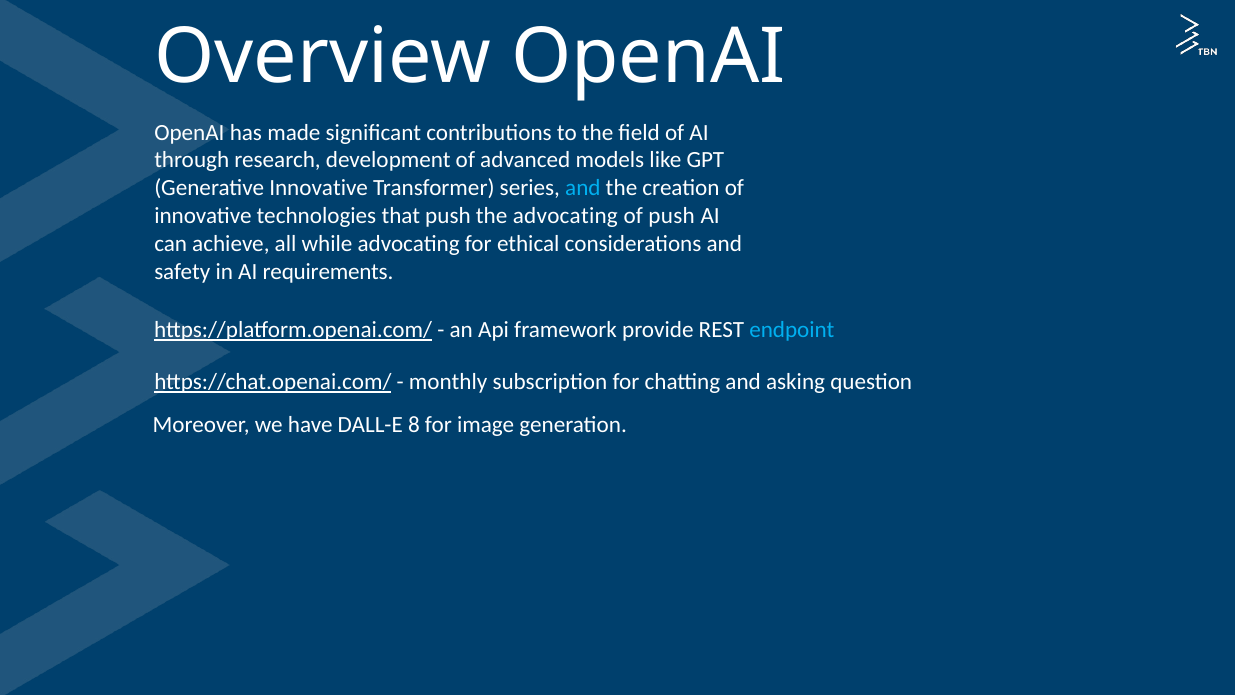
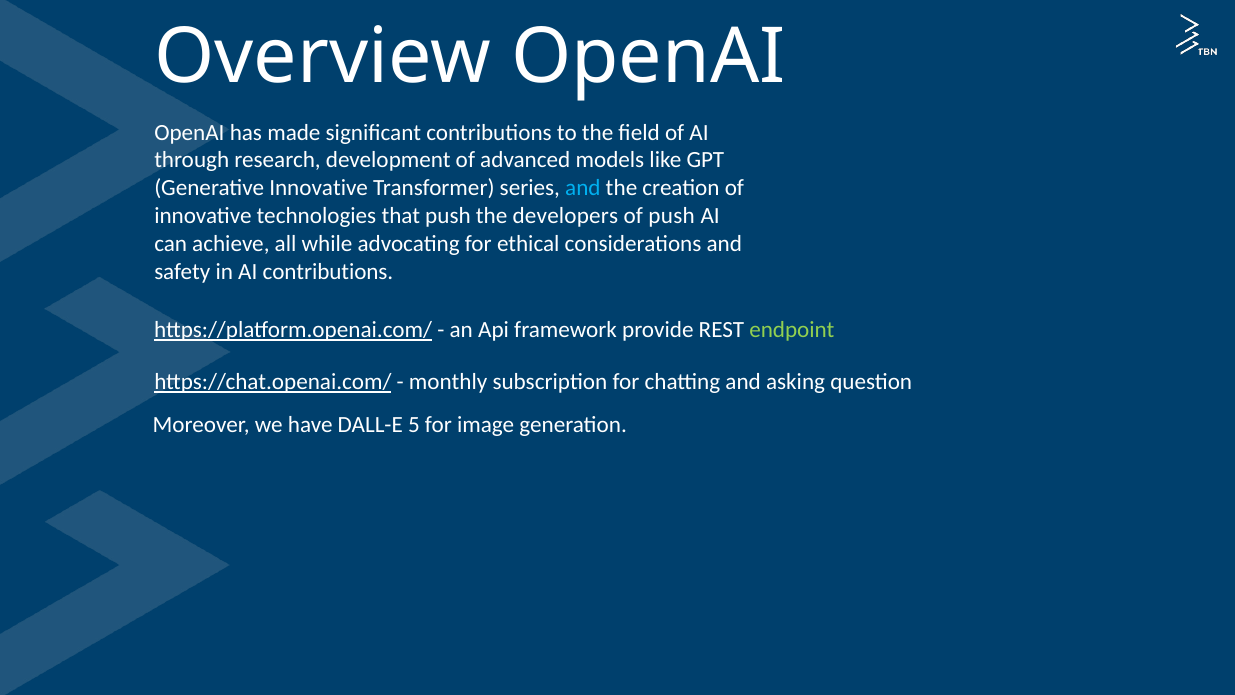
the advocating: advocating -> developers (565, 216)
AI requirements: requirements -> contributions (328, 271)
endpoint colour: light blue -> light green (792, 330)
8: 8 -> 5 (414, 425)
